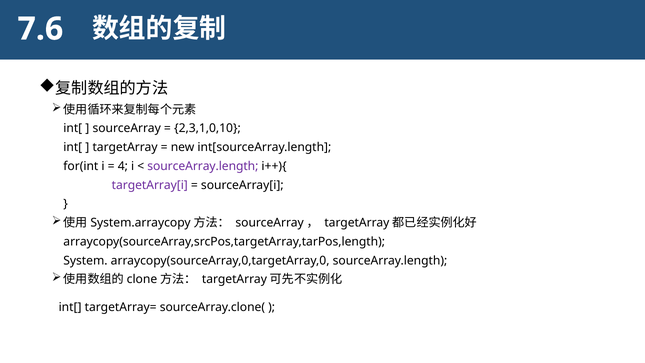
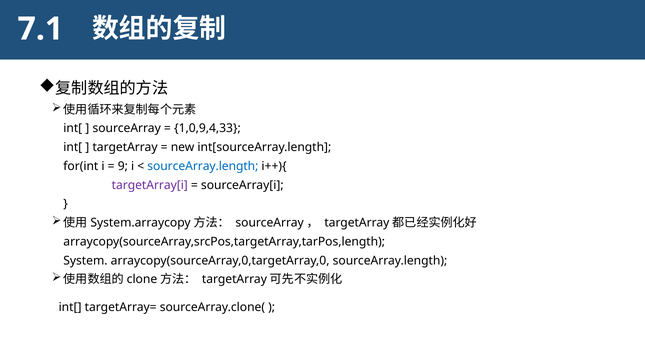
7.6: 7.6 -> 7.1 (40, 29)
2,3,1,0,10: 2,3,1,0,10 -> 1,0,9,4,33 (207, 128)
4: 4 -> 9 (123, 166)
sourceArray.length colour: purple -> blue (203, 166)
